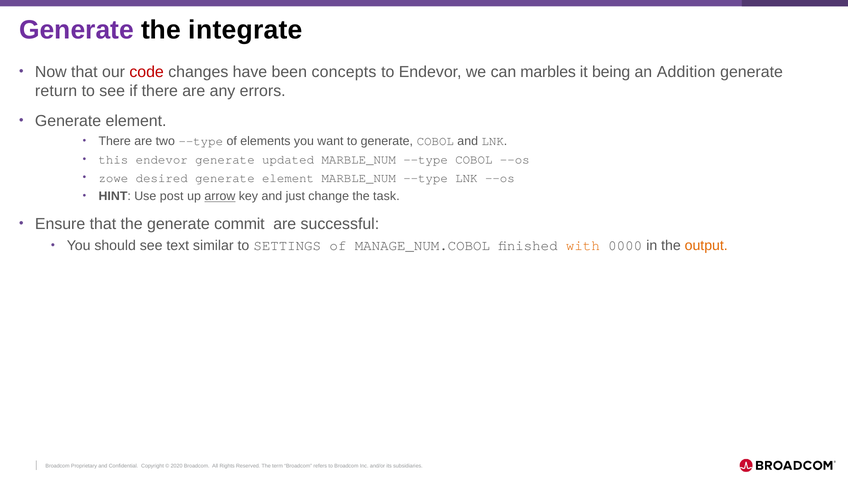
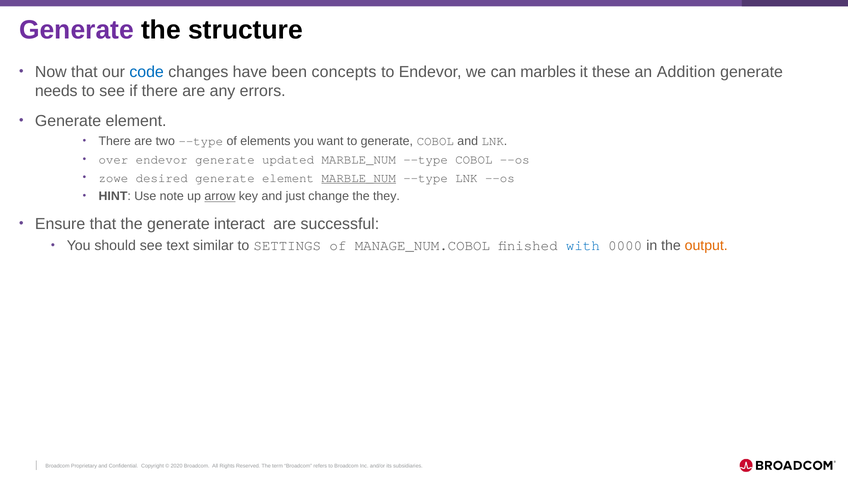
integrate: integrate -> structure (246, 30)
code colour: red -> blue (147, 72)
being: being -> these (611, 72)
return: return -> needs (56, 91)
this: this -> over (113, 160)
MARBLE_NUM underline: none -> present (359, 178)
post: post -> note (172, 196)
task: task -> they (386, 196)
commit: commit -> interact (239, 224)
with colour: orange -> blue (583, 246)
